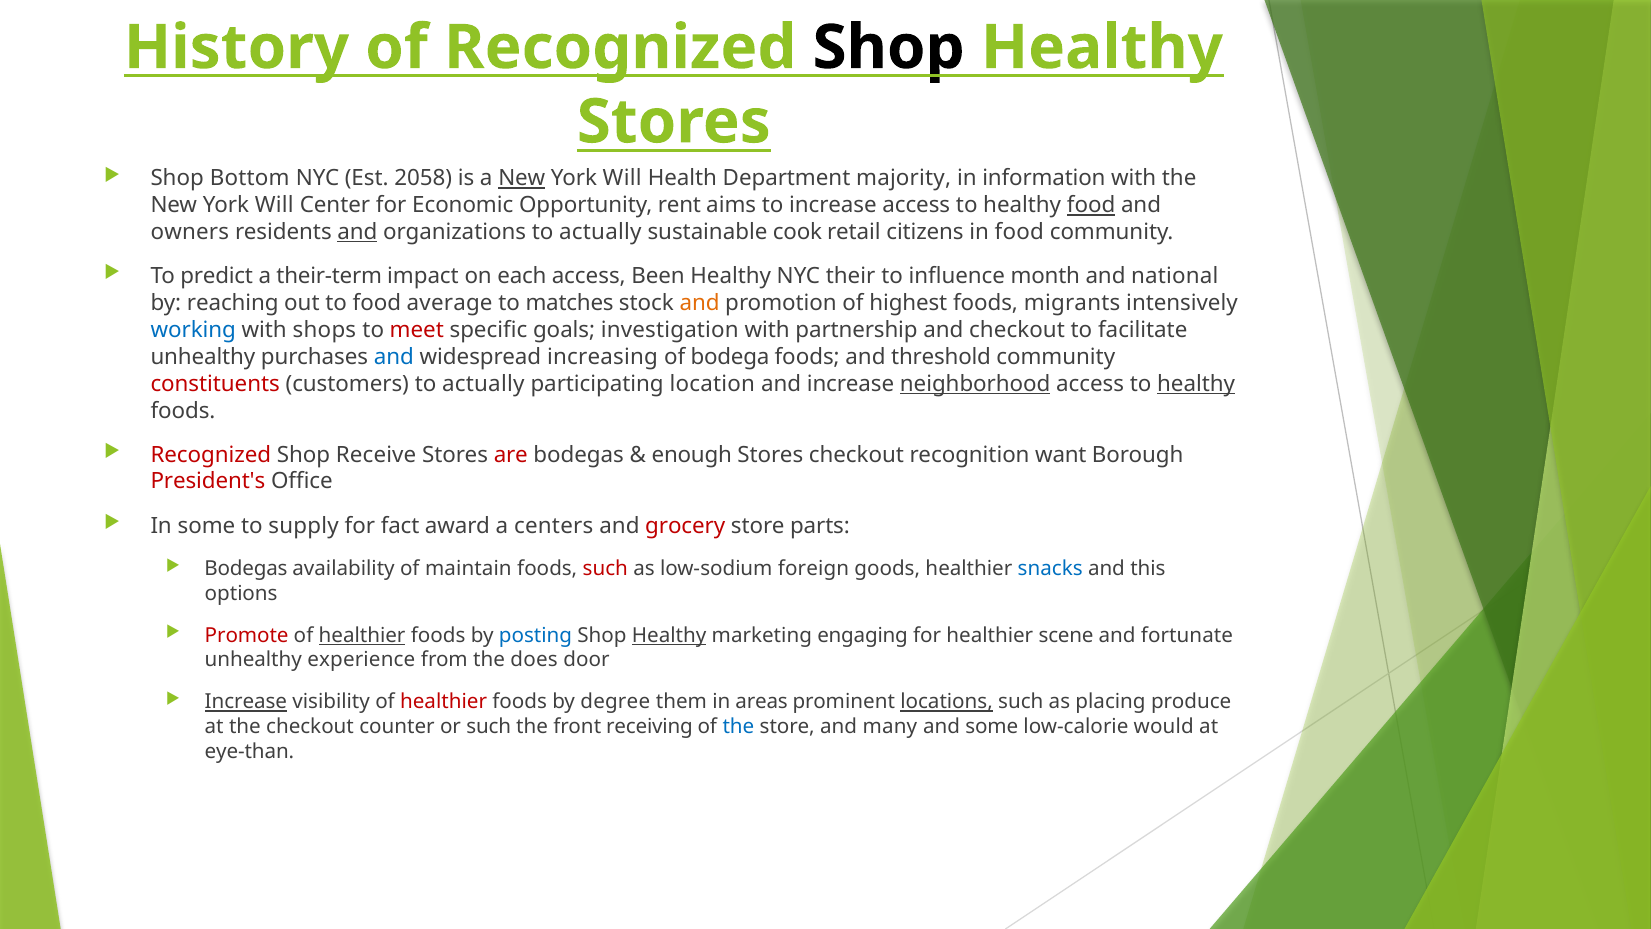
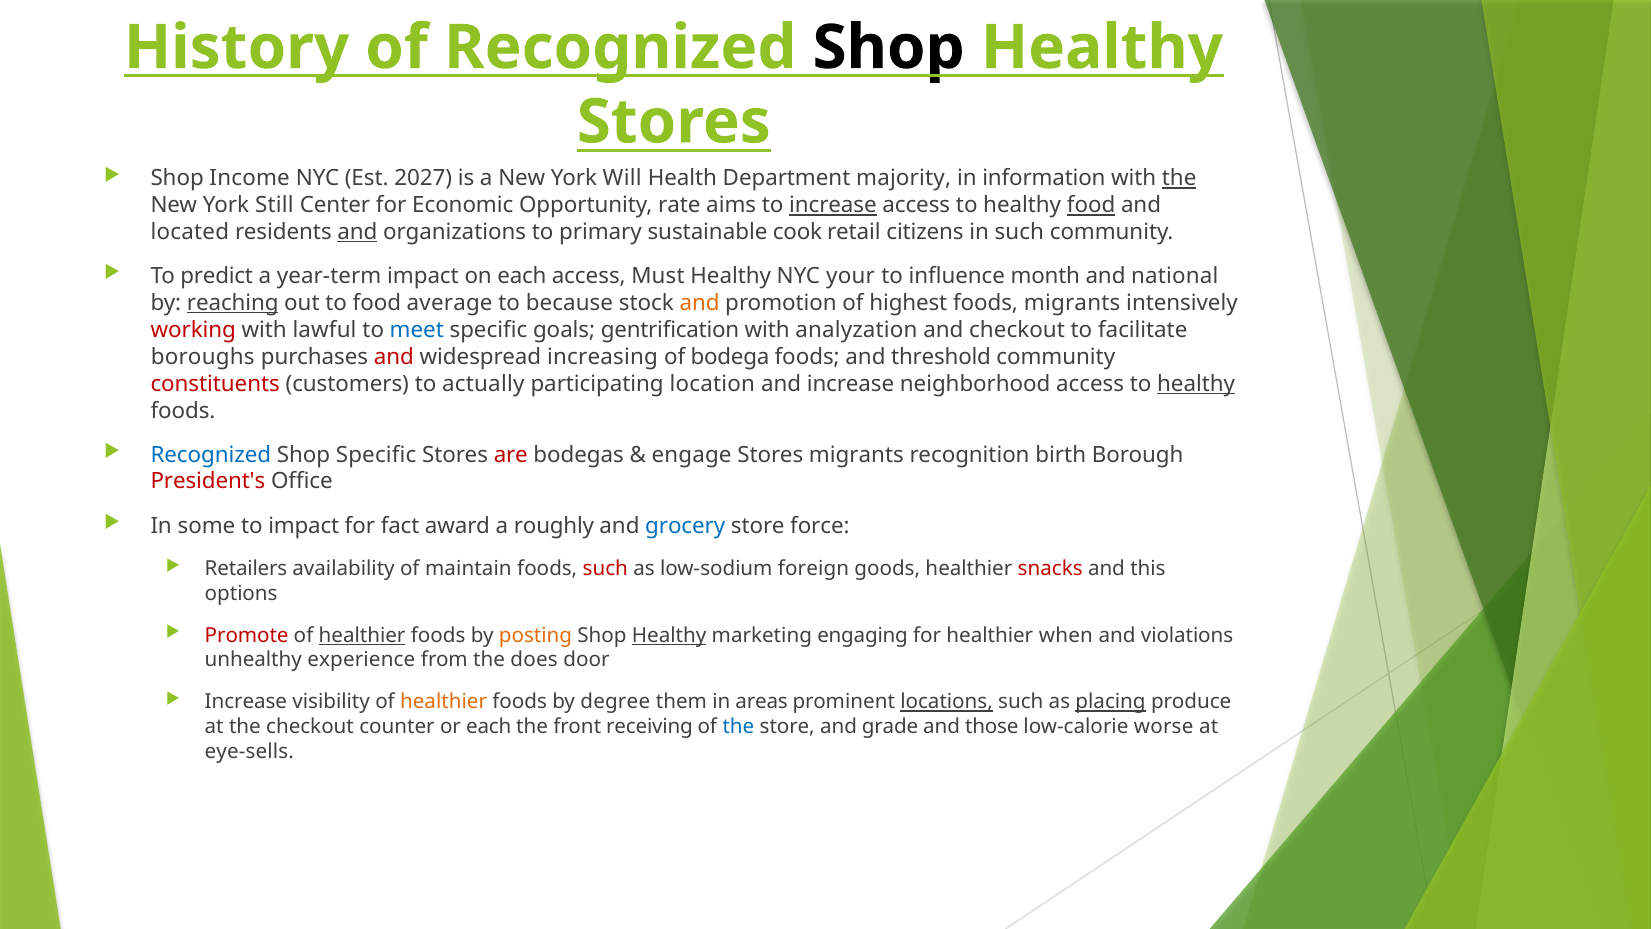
Bottom: Bottom -> Income (250, 178)
2058: 2058 -> 2027 (423, 178)
New underline: present -> none (522, 178)
the underline: none -> present (1179, 178)
Will: Will -> Still (274, 205)
rent: rent -> rate (679, 205)
increase underline: none -> present (833, 205)
owners: owners -> located (190, 232)
organizations to actually: actually -> primary (600, 232)
in food: food -> such (1019, 232)
their-term: their-term -> year-term (329, 276)
Been: Been -> Must (658, 276)
their: their -> your (851, 276)
reaching underline: none -> present (233, 303)
matches: matches -> because (569, 303)
working colour: blue -> red (193, 330)
shops: shops -> lawful (325, 330)
meet colour: red -> blue (417, 330)
investigation: investigation -> gentrification (670, 330)
partnership: partnership -> analyzation (856, 330)
unhealthy: unhealthy -> boroughs (203, 357)
and colour: blue -> red (394, 357)
neighborhood underline: present -> none (975, 384)
Recognized colour: red -> blue (211, 455)
Shop Receive: Receive -> Specific (376, 455)
enough: enough -> engage (692, 455)
Stores checkout: checkout -> migrants (856, 455)
want: want -> birth (1061, 455)
to supply: supply -> impact (304, 525)
centers: centers -> roughly (554, 525)
grocery colour: red -> blue (685, 525)
parts: parts -> force (820, 525)
Bodegas: Bodegas -> Retailers (246, 568)
snacks colour: blue -> red (1050, 568)
posting colour: blue -> orange (536, 635)
scene: scene -> when (1066, 635)
fortunate: fortunate -> violations (1187, 635)
Increase underline: present -> none (246, 702)
healthier colour: red -> orange (444, 702)
placing underline: none -> present (1111, 702)
or such: such -> each (489, 727)
many: many -> grade (890, 727)
and some: some -> those (992, 727)
would: would -> worse (1164, 727)
eye-than: eye-than -> eye-sells (249, 751)
